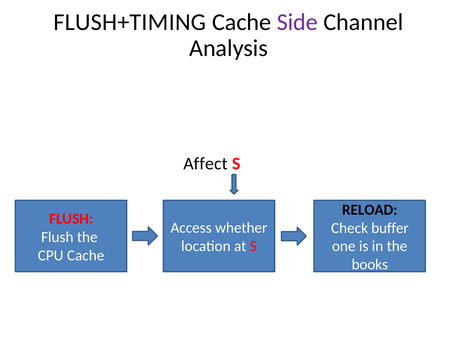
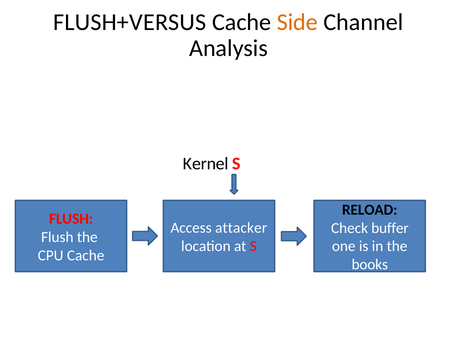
FLUSH+TIMING: FLUSH+TIMING -> FLUSH+VERSUS (130, 22)
Side colour: purple -> orange (297, 22)
Affect: Affect -> Kernel (206, 164)
whether: whether -> attacker (241, 228)
